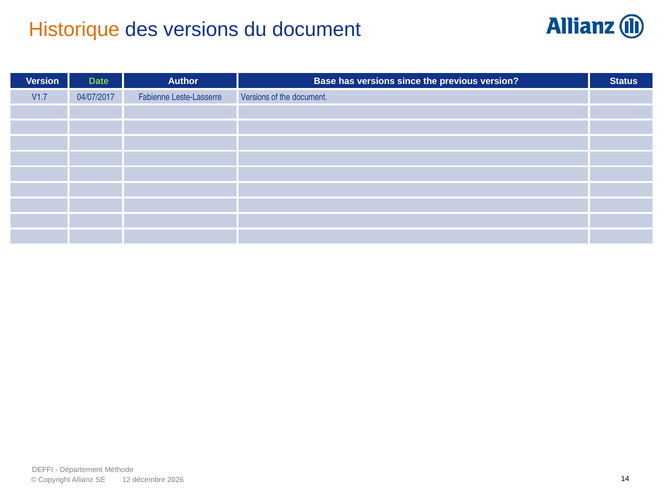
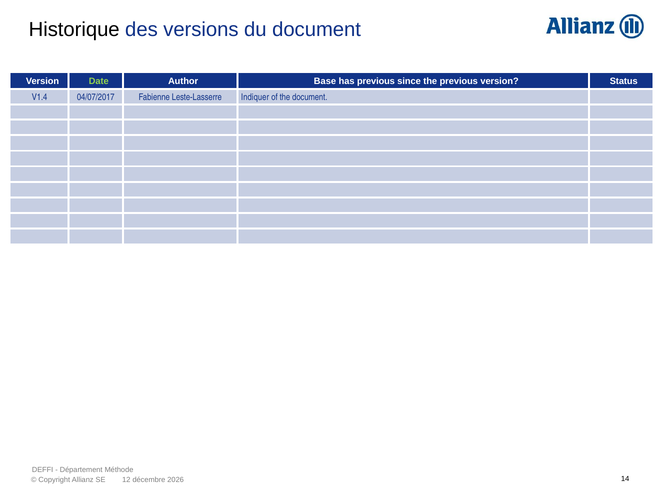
Historique colour: orange -> black (74, 30)
has versions: versions -> previous (376, 81)
V1.7: V1.7 -> V1.4 (40, 97)
Leste-Lasserre Versions: Versions -> Indiquer (255, 97)
